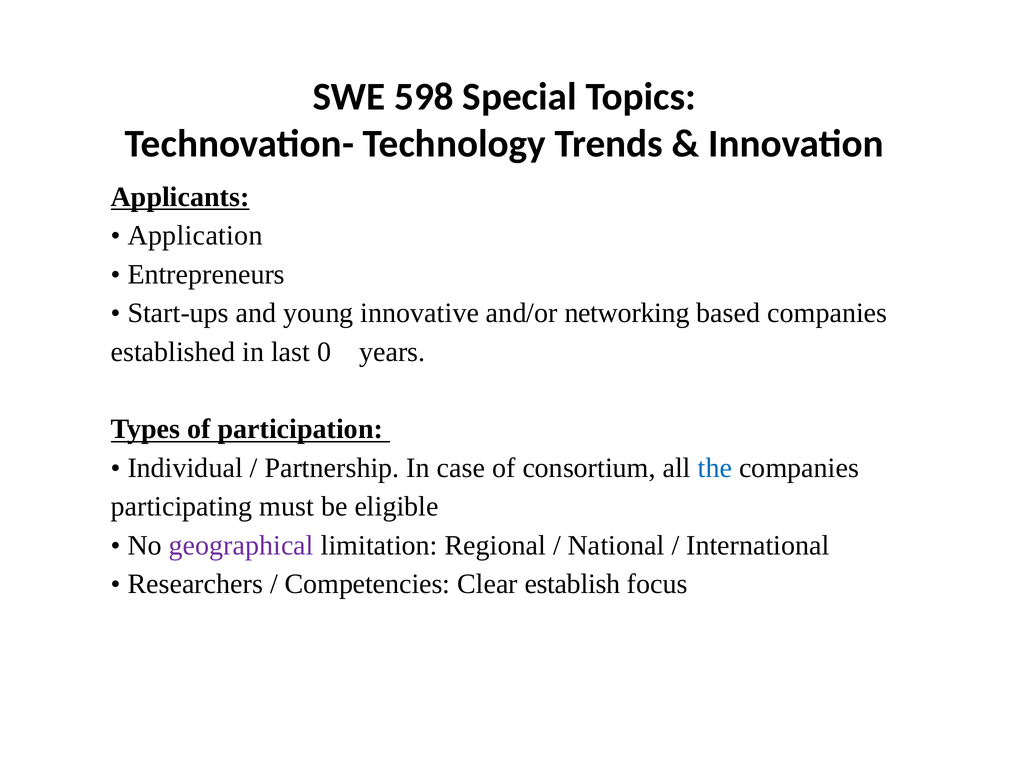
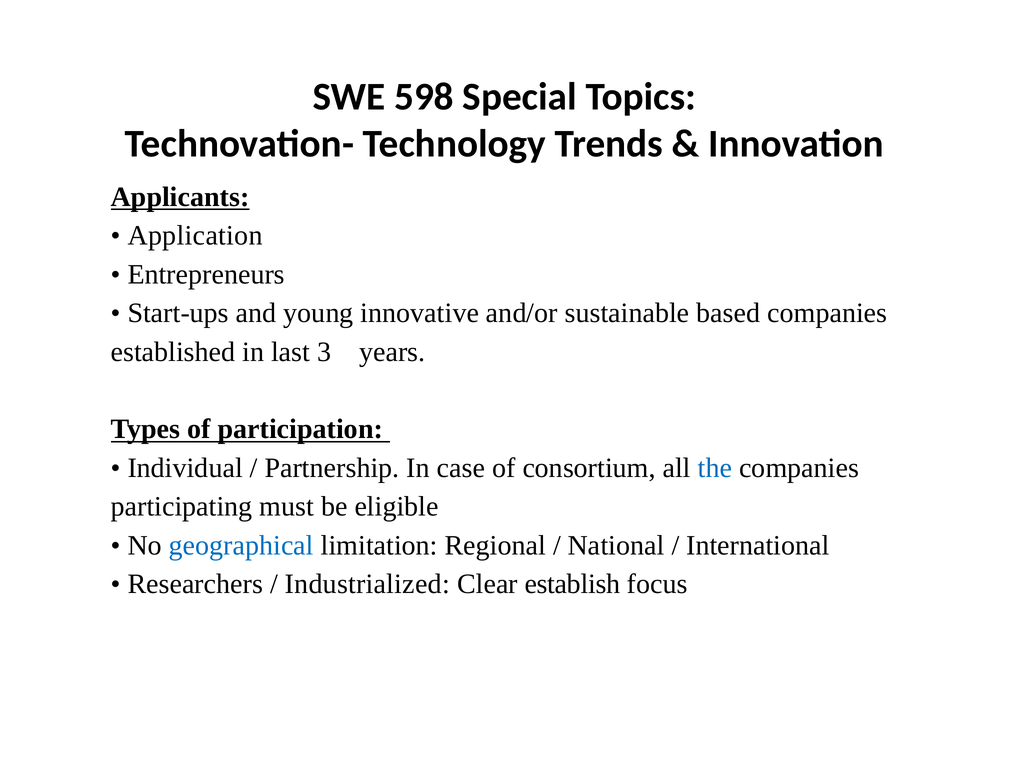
networking: networking -> sustainable (627, 313)
0: 0 -> 3 (324, 352)
geographical colour: purple -> blue (241, 545)
Competencies: Competencies -> Industrialized (367, 584)
